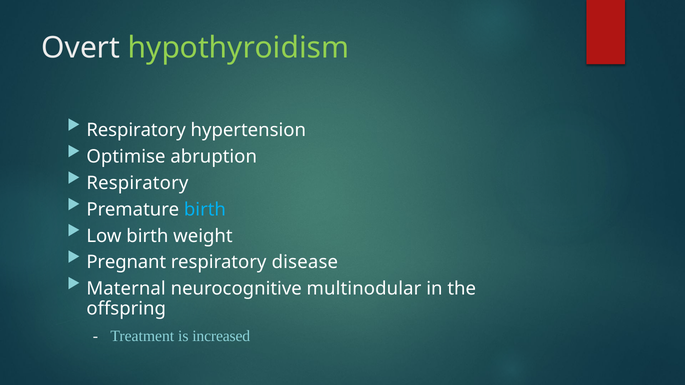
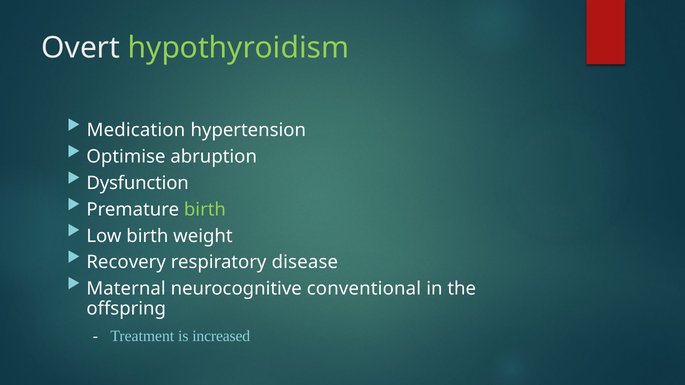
Respiratory: Respiratory -> Medication (136, 130)
Respiratory: Respiratory -> Dysfunction (138, 183)
birth colour: light blue -> light green (205, 210)
Pregnant: Pregnant -> Recovery (126, 263)
multinodular: multinodular -> conventional (364, 289)
